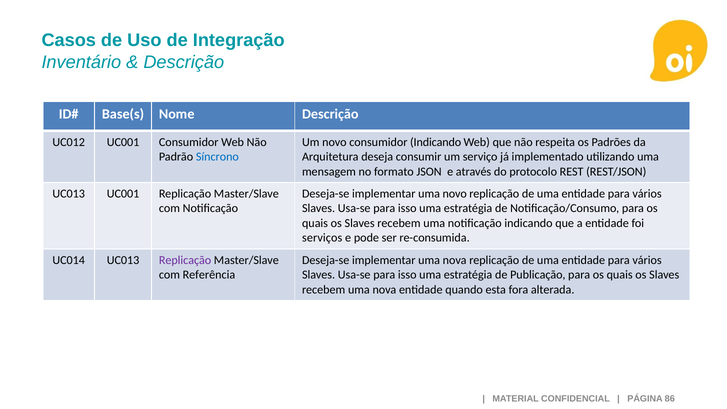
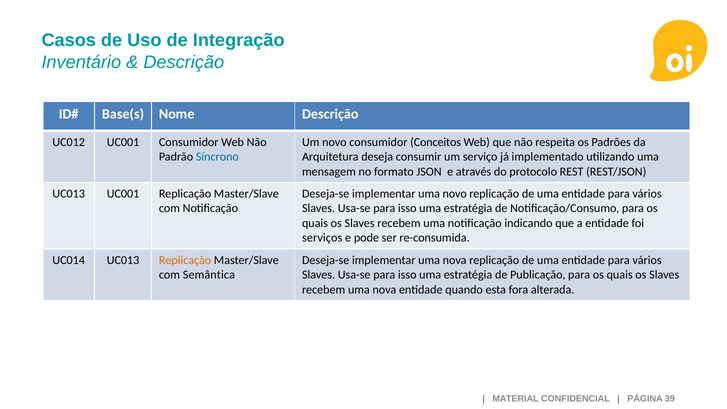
consumidor Indicando: Indicando -> Conceitos (436, 142)
Replicação colour: purple -> orange (185, 260)
Referência: Referência -> Semântica (209, 275)
86: 86 -> 39 (670, 399)
